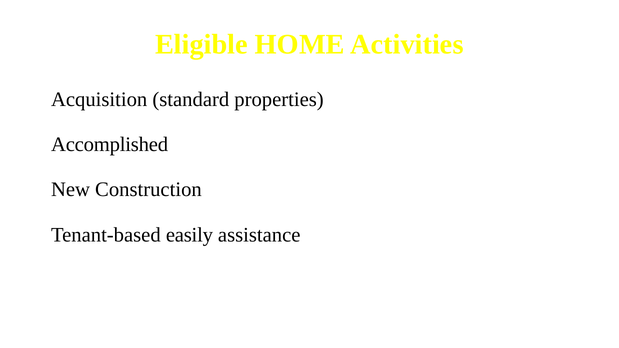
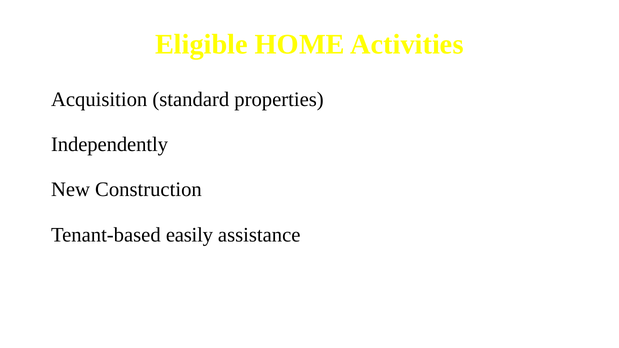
Accomplished: Accomplished -> Independently (110, 145)
